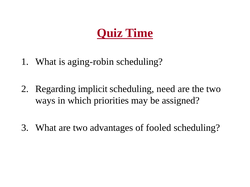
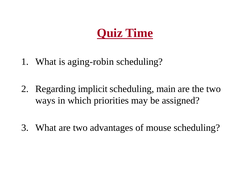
need: need -> main (166, 89)
fooled: fooled -> mouse (159, 128)
